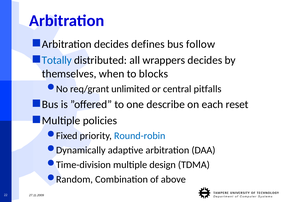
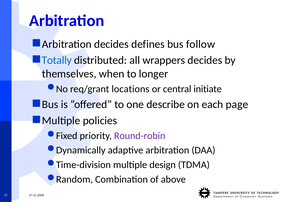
blocks: blocks -> longer (154, 74)
unlimited: unlimited -> locations (130, 89)
pitfalls: pitfalls -> initiate (208, 89)
reset: reset -> page (237, 105)
Round-robin colour: blue -> purple (140, 136)
